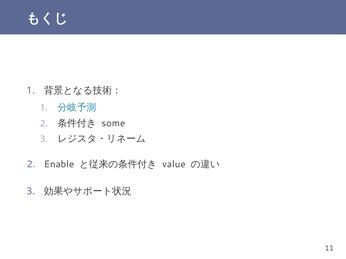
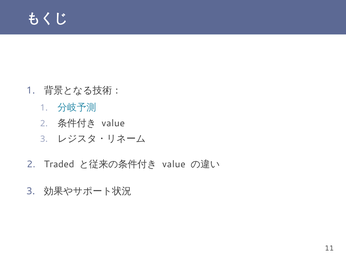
some: some -> value (113, 123)
Enable: Enable -> Traded (59, 165)
